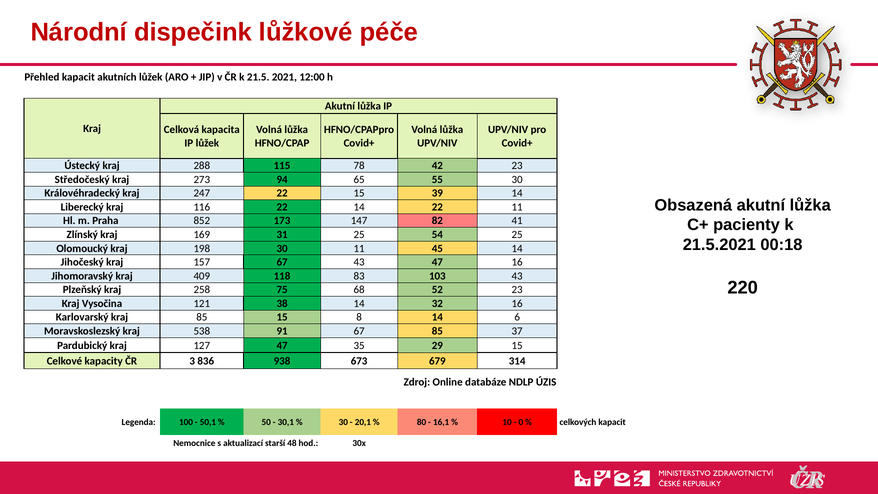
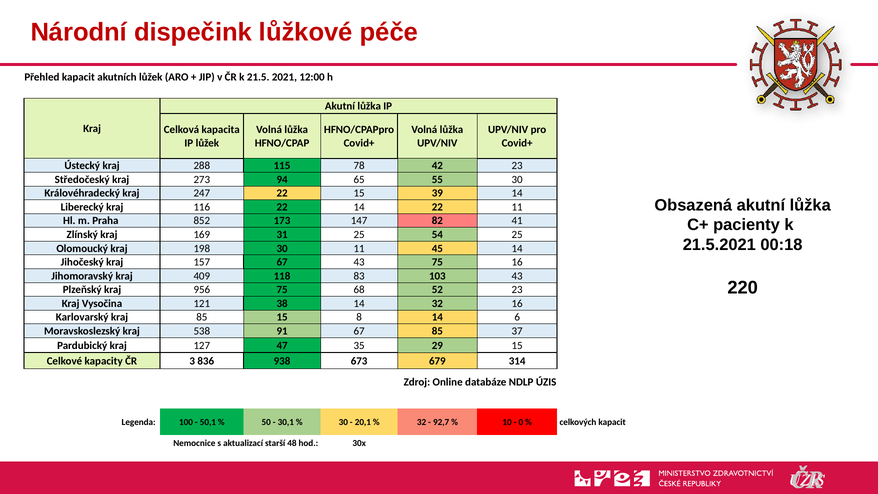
43 47: 47 -> 75 (437, 262)
258: 258 -> 956 (202, 290)
80: 80 -> 32 (422, 422)
16,1: 16,1 -> 92,7 (441, 422)
